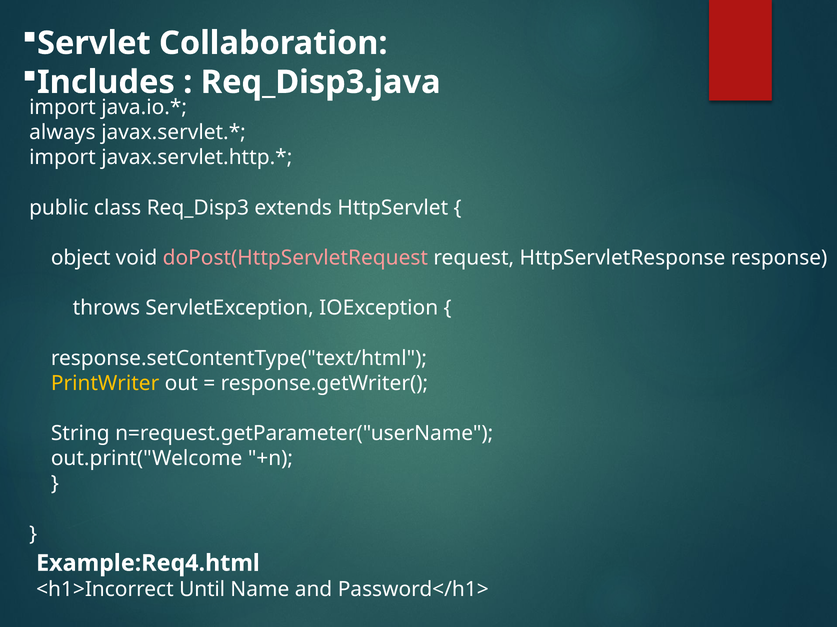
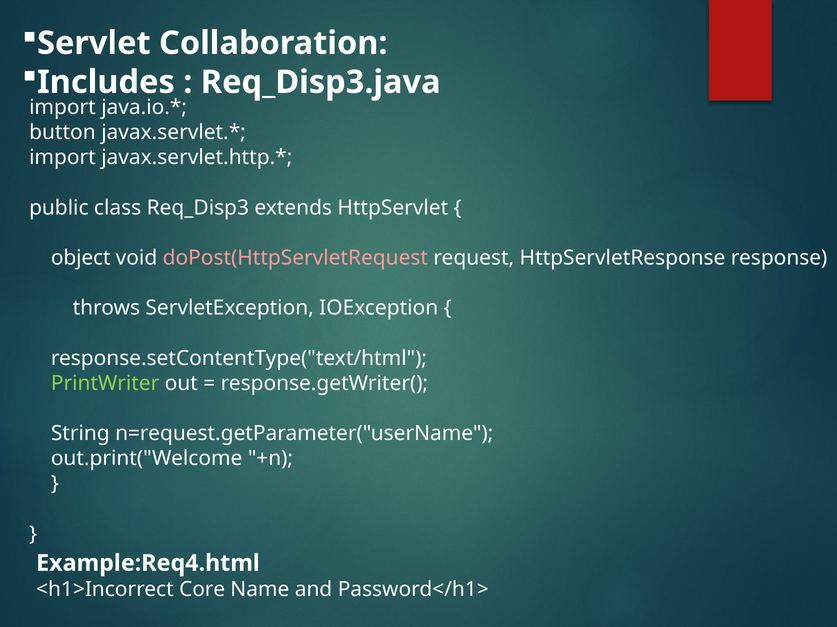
always: always -> button (62, 133)
PrintWriter colour: yellow -> light green (105, 384)
Until: Until -> Core (202, 590)
